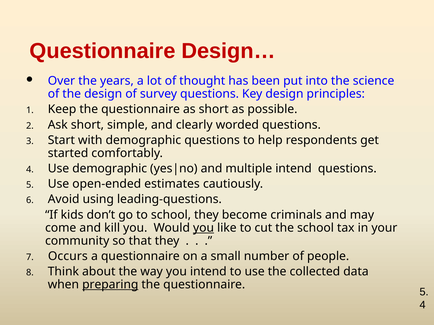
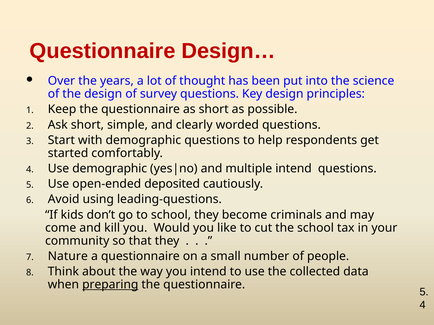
estimates: estimates -> deposited (172, 184)
you underline: present -> none (204, 228)
Occurs: Occurs -> Nature (68, 257)
